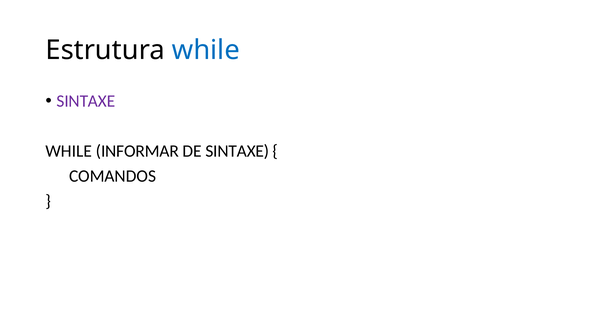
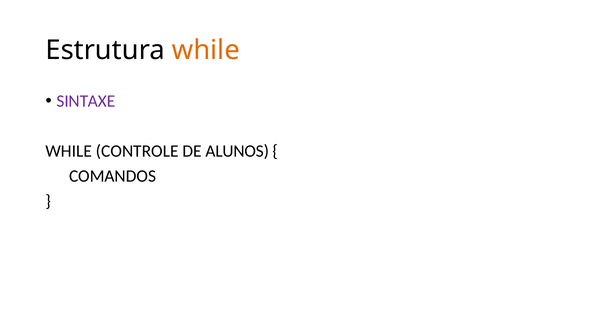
while colour: blue -> orange (206, 50)
INFORMAR: INFORMAR -> CONTROLE (137, 151)
DE SINTAXE: SINTAXE -> ALUNOS (237, 151)
